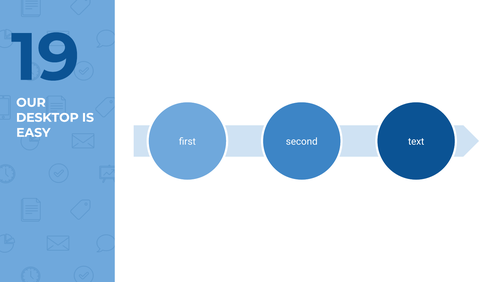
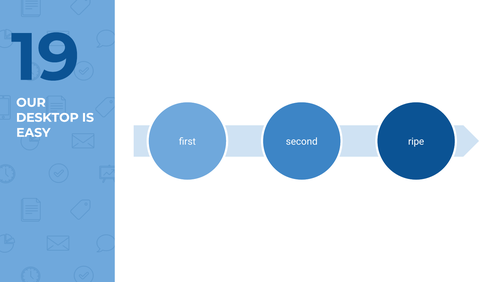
text: text -> ripe (416, 142)
